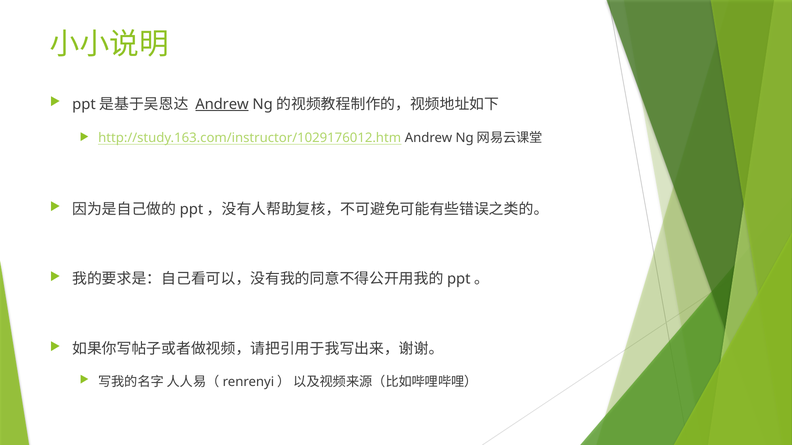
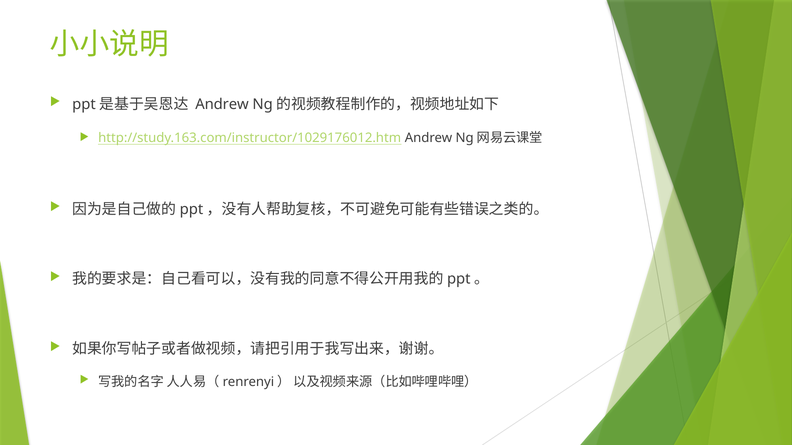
Andrew underline: present -> none (222, 104)
